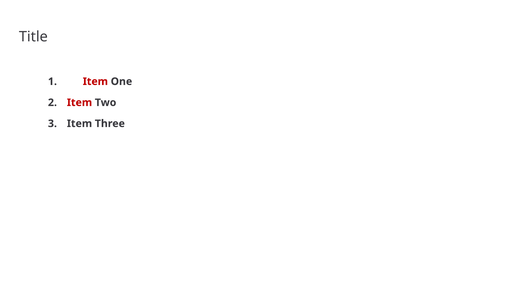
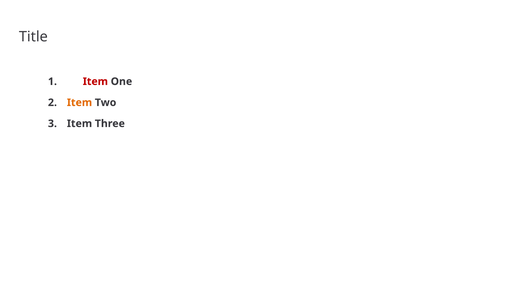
Item colour: red -> orange (80, 103)
